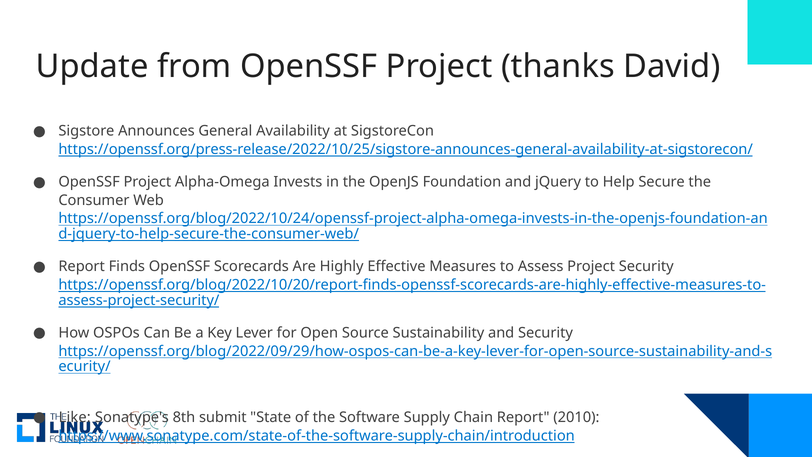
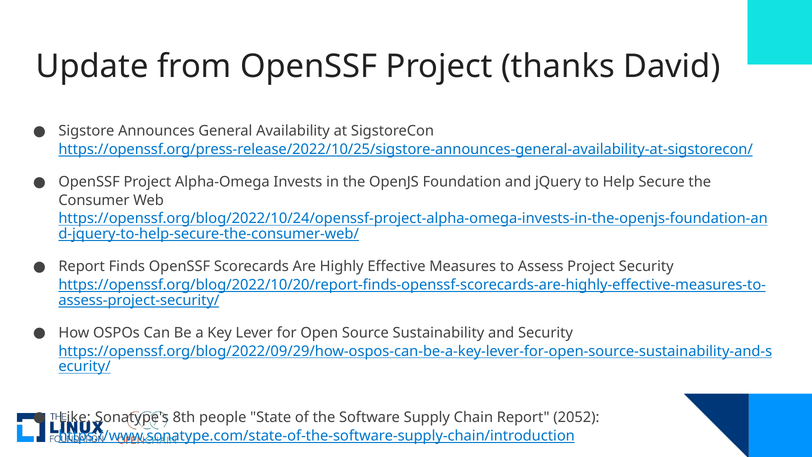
submit: submit -> people (223, 417)
2010: 2010 -> 2052 (576, 417)
